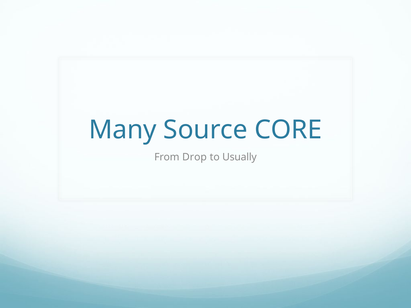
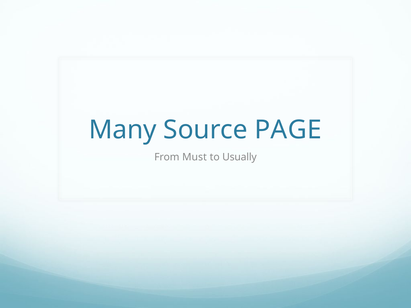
CORE: CORE -> PAGE (288, 130)
Drop: Drop -> Must (195, 157)
